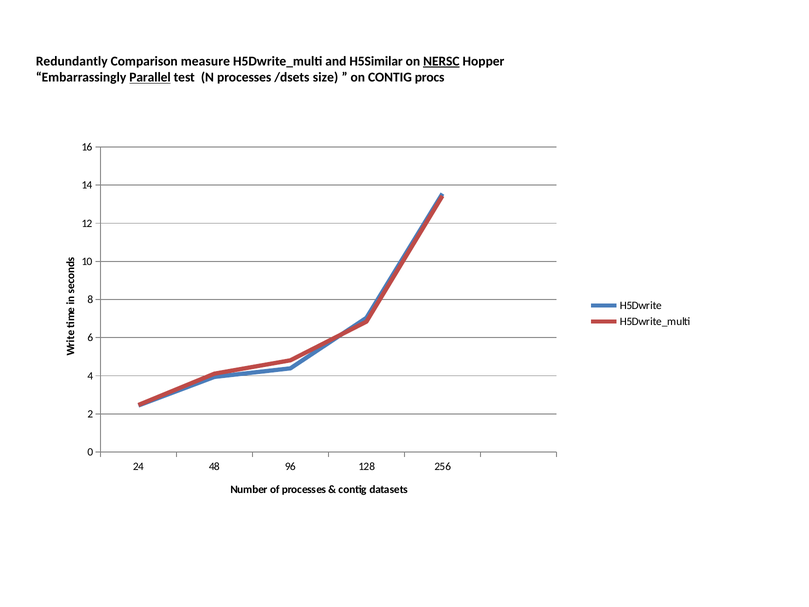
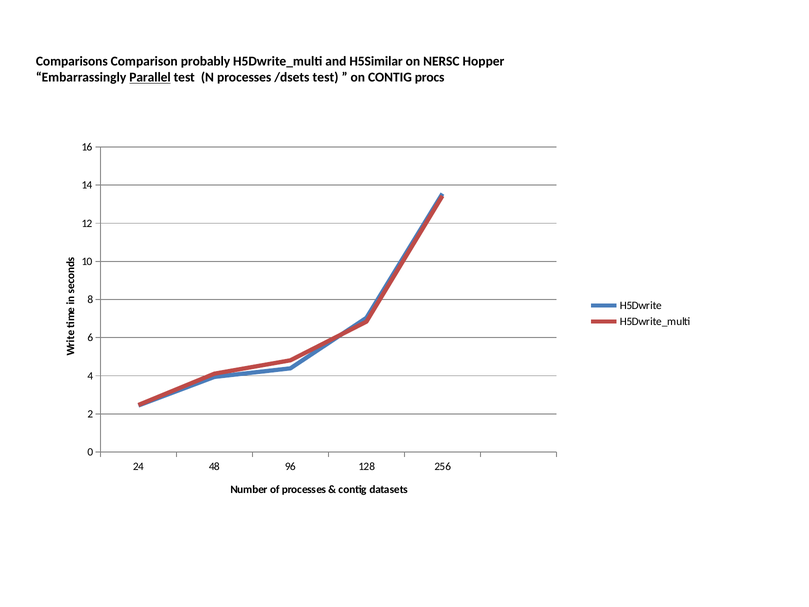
Redundantly: Redundantly -> Comparisons (72, 61)
measure: measure -> probably (205, 61)
NERSC underline: present -> none (441, 61)
/dsets size: size -> test (326, 77)
